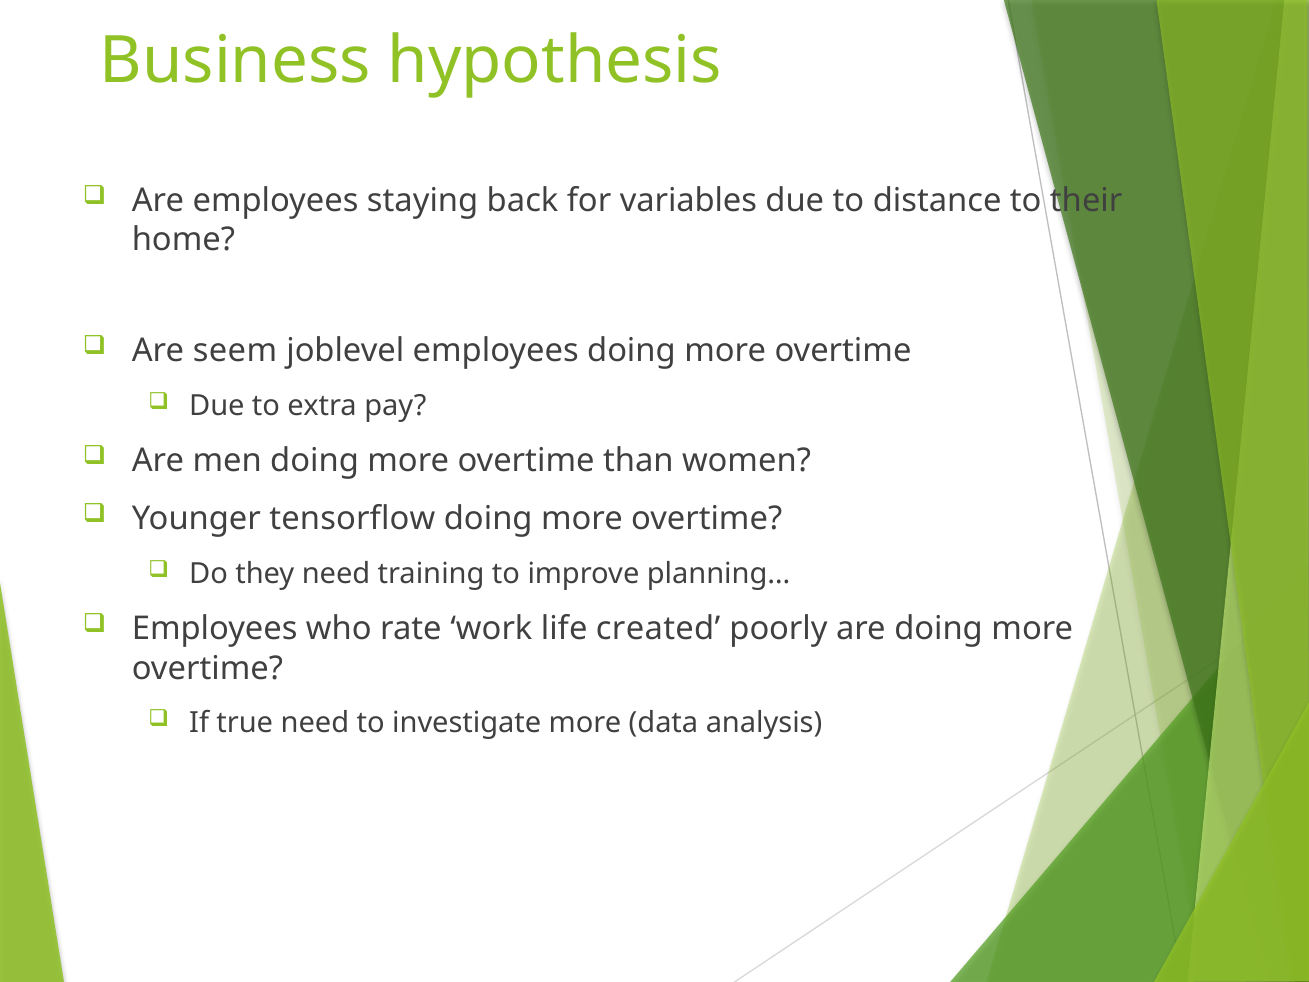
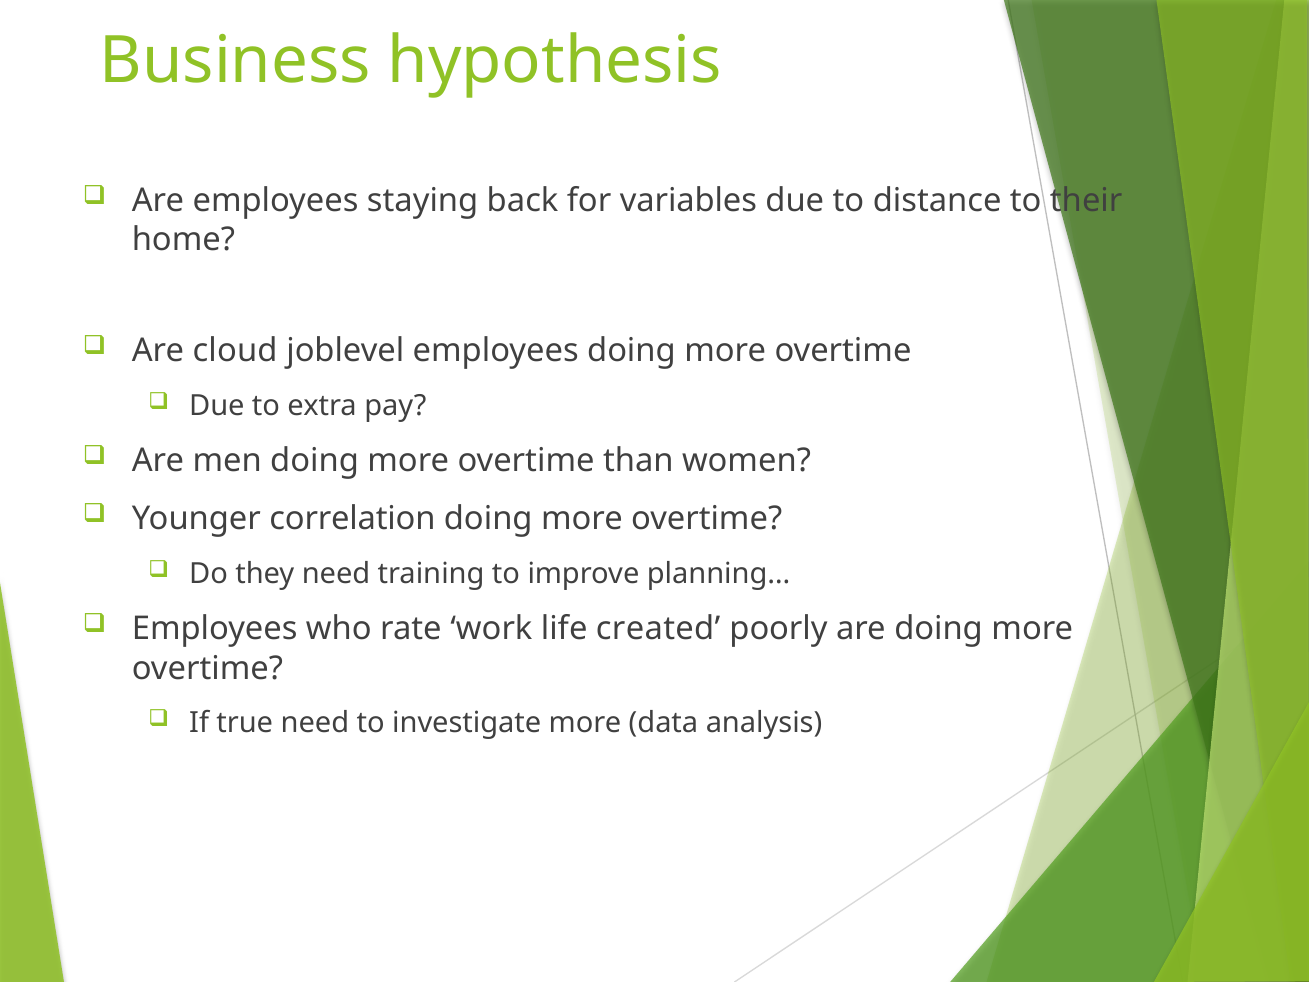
seem: seem -> cloud (235, 350)
tensorflow: tensorflow -> correlation (353, 518)
